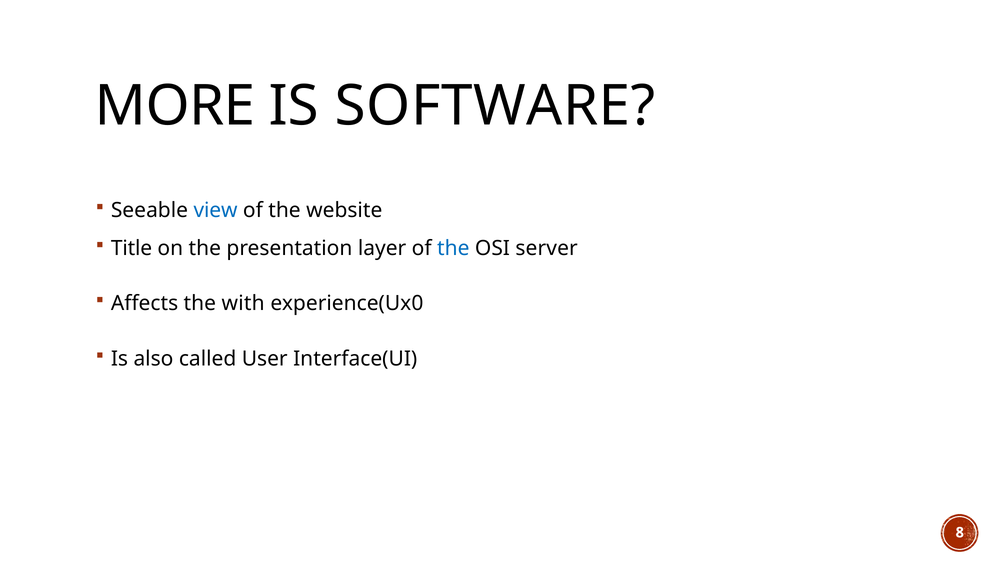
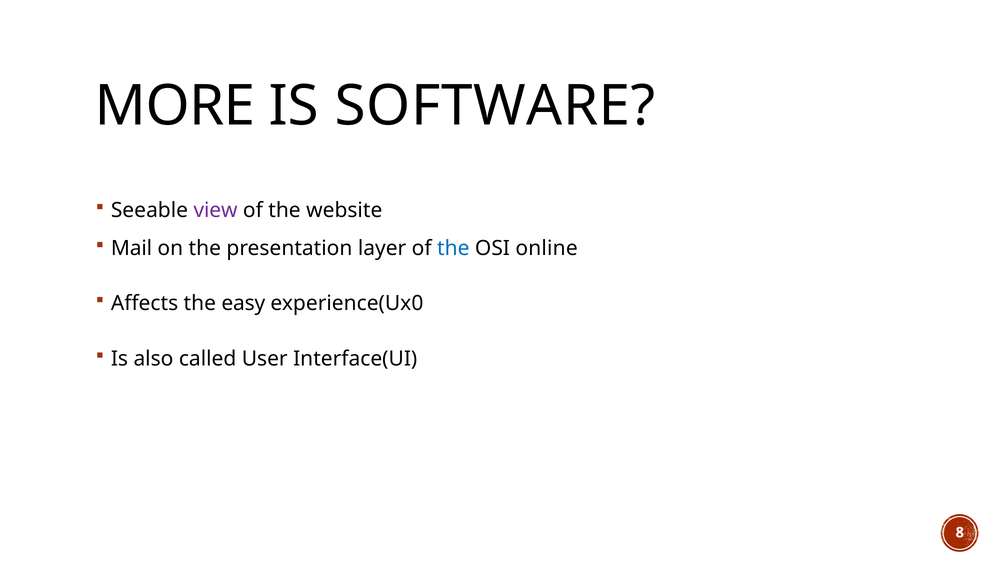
view colour: blue -> purple (216, 210)
Title: Title -> Mail (132, 248)
server: server -> online (547, 248)
with: with -> easy (243, 303)
